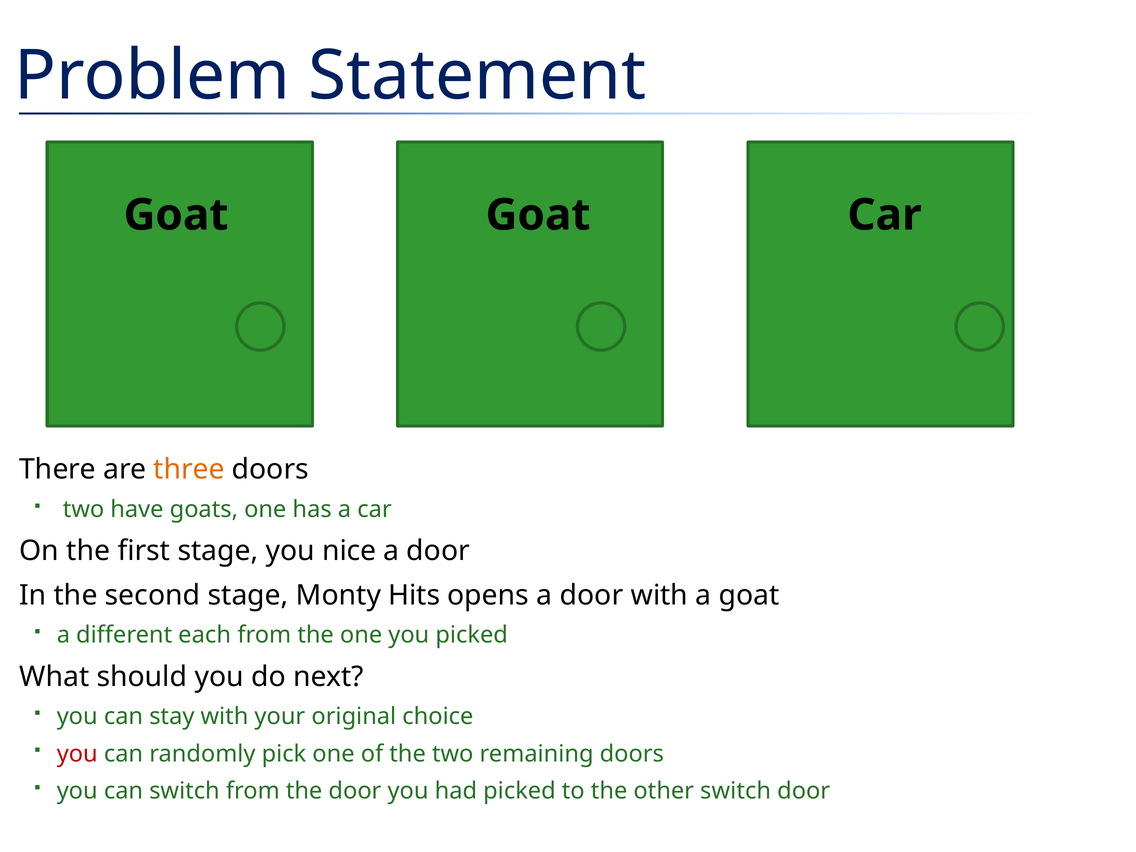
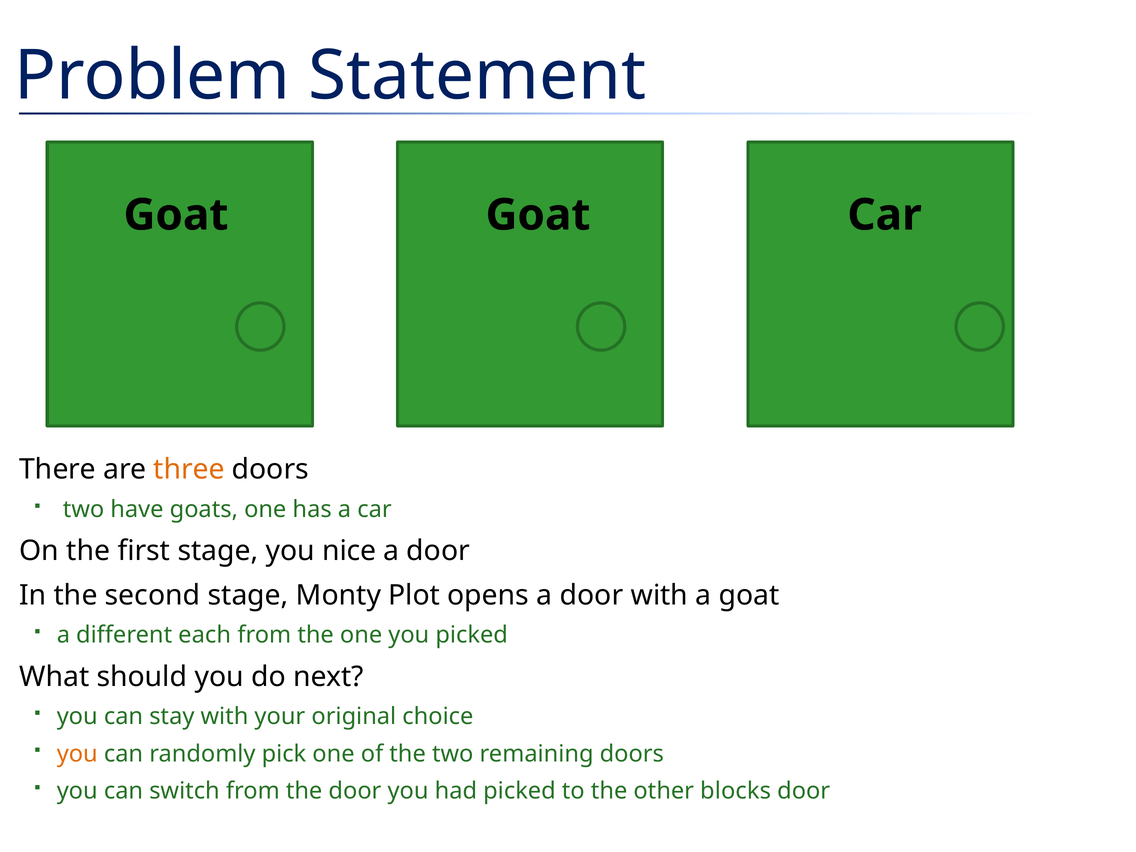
Hits: Hits -> Plot (414, 595)
you colour: red -> orange (77, 754)
other switch: switch -> blocks (736, 791)
